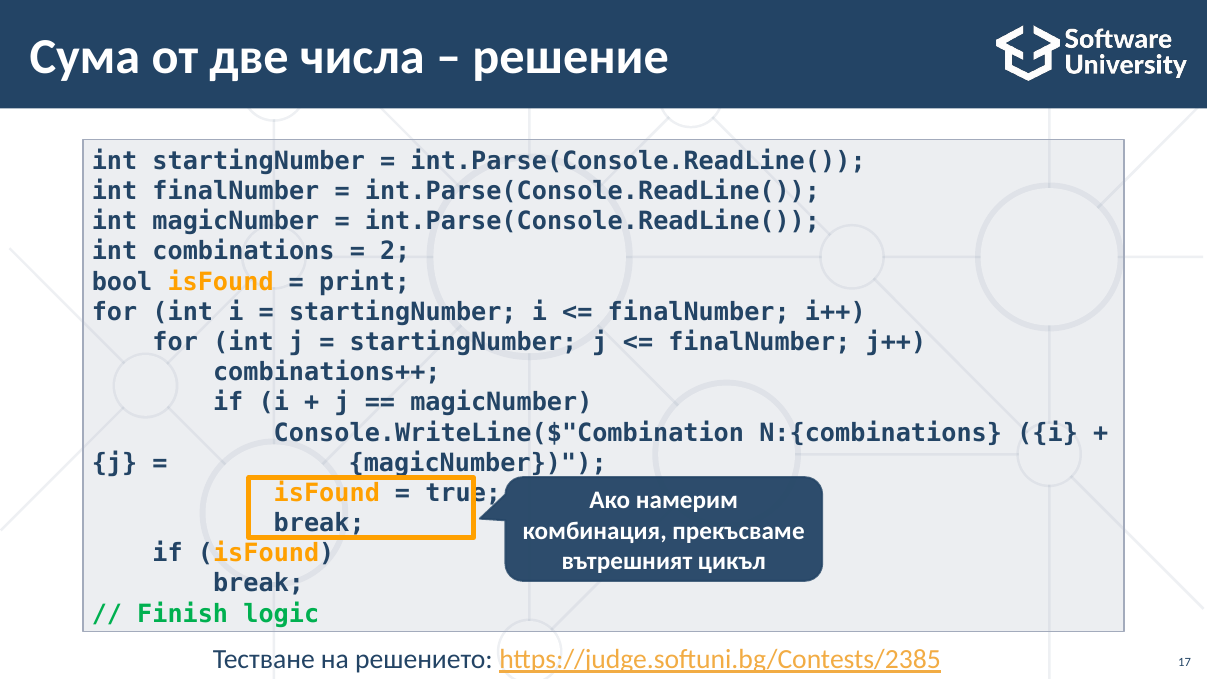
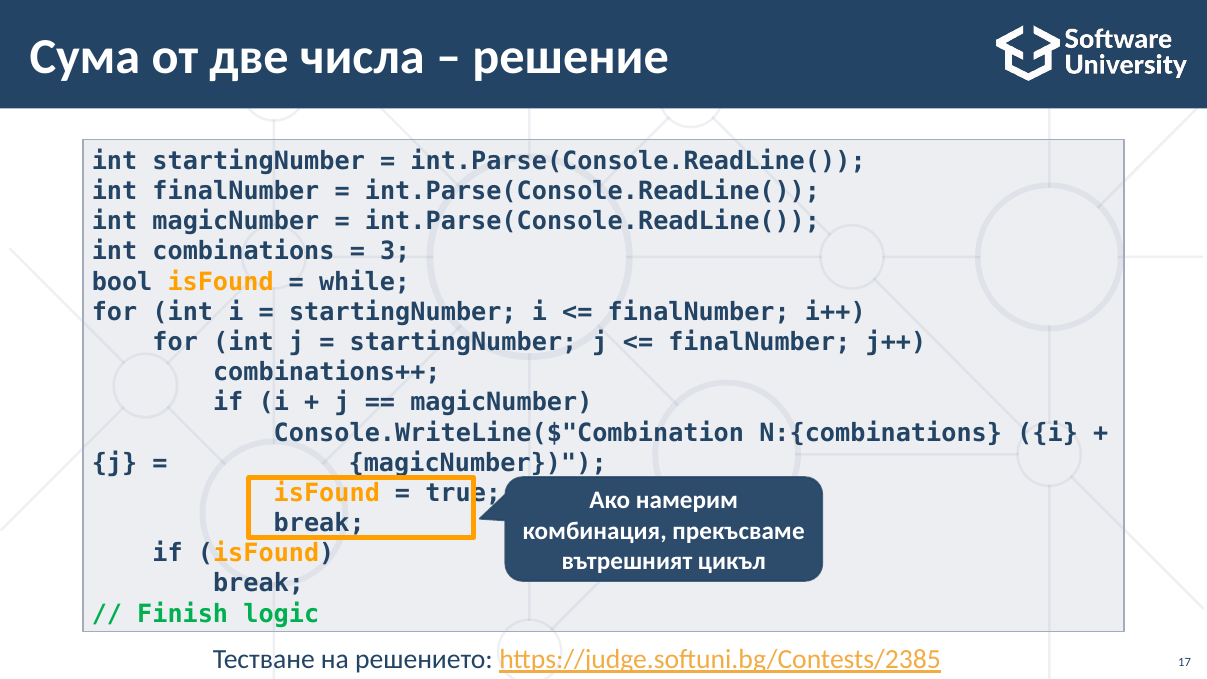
2: 2 -> 3 (395, 252)
print: print -> while (365, 282)
